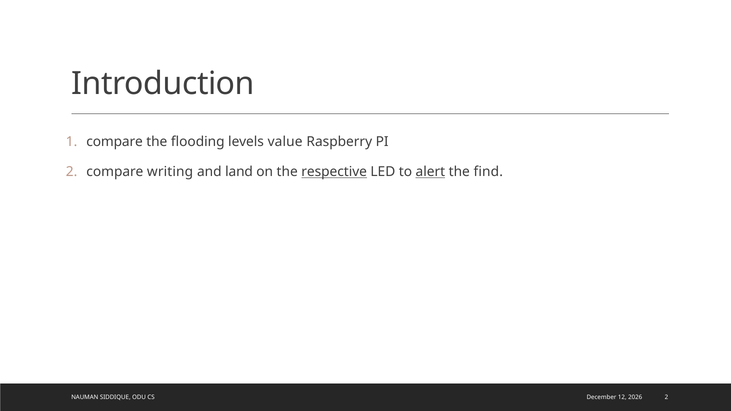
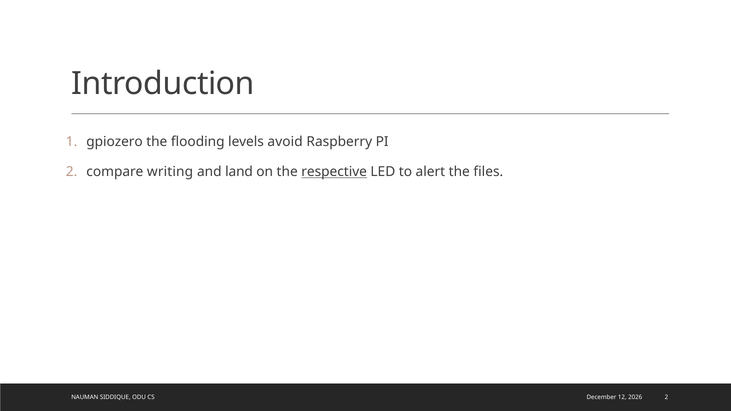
compare: compare -> gpiozero (115, 142)
value: value -> avoid (285, 142)
alert underline: present -> none (430, 172)
find: find -> files (488, 172)
